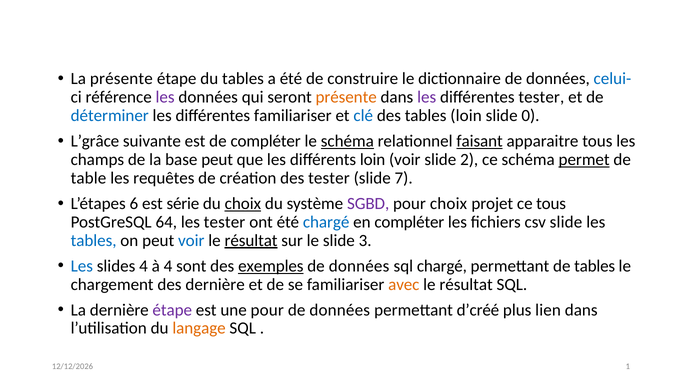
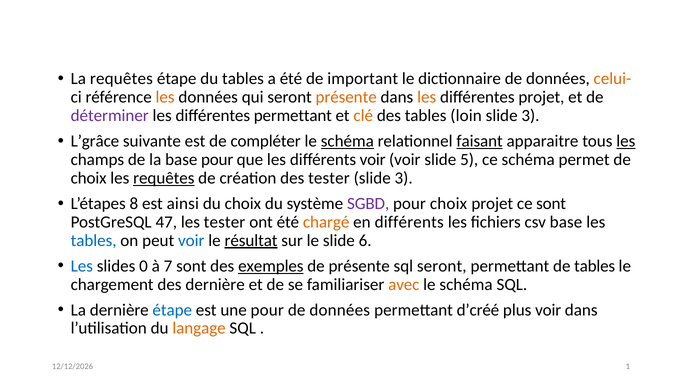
La présente: présente -> requêtes (121, 79)
construire: construire -> important (363, 79)
celui- colour: blue -> orange (612, 79)
les colour: purple -> orange (165, 97)
les colour: purple -> orange (427, 97)
différentes tester: tester -> projet (541, 97)
déterminer colour: blue -> purple (110, 116)
différentes familiariser: familiariser -> permettant (293, 116)
clé colour: blue -> orange (363, 116)
0: 0 -> 3 (530, 116)
les underline: none -> present (626, 141)
base peut: peut -> pour (217, 159)
différents loin: loin -> voir (373, 159)
2: 2 -> 5 (469, 159)
permet underline: present -> none (584, 159)
table: table -> choix (89, 178)
requêtes underline: none -> present (164, 178)
7: 7 -> 3 (404, 178)
6: 6 -> 8 (134, 203)
série: série -> ainsi (183, 203)
choix underline: present -> none (243, 203)
ce tous: tous -> sont (551, 203)
64: 64 -> 47 (166, 222)
chargé colour: blue -> orange (326, 222)
en compléter: compléter -> différents (409, 222)
csv slide: slide -> base (566, 222)
3: 3 -> 6 (365, 240)
slides 4: 4 -> 0 (144, 266)
à 4: 4 -> 7 (168, 266)
données: données -> présente (359, 266)
sql chargé: chargé -> seront (442, 266)
résultat: résultat -> schéma (466, 284)
étape colour: purple -> blue (172, 310)
plus lien: lien -> voir (548, 310)
